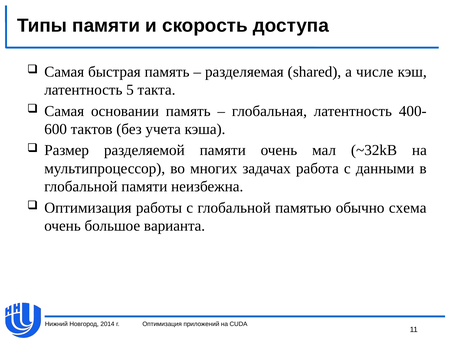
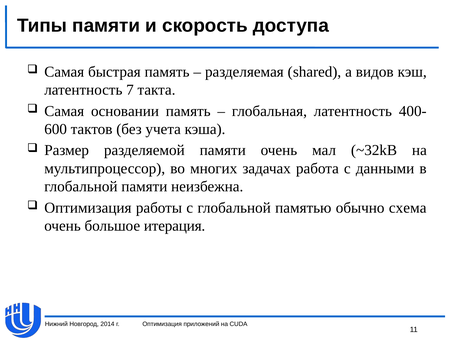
числе: числе -> видов (375, 72)
5: 5 -> 7 (130, 90)
варианта: варианта -> итерация (175, 226)
